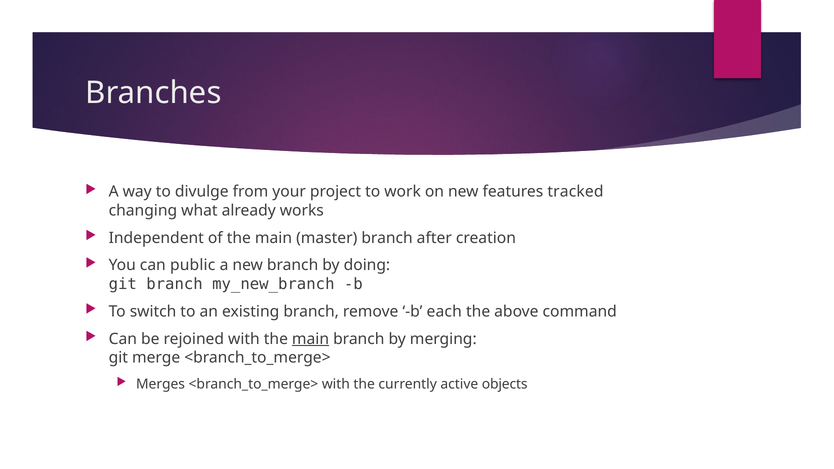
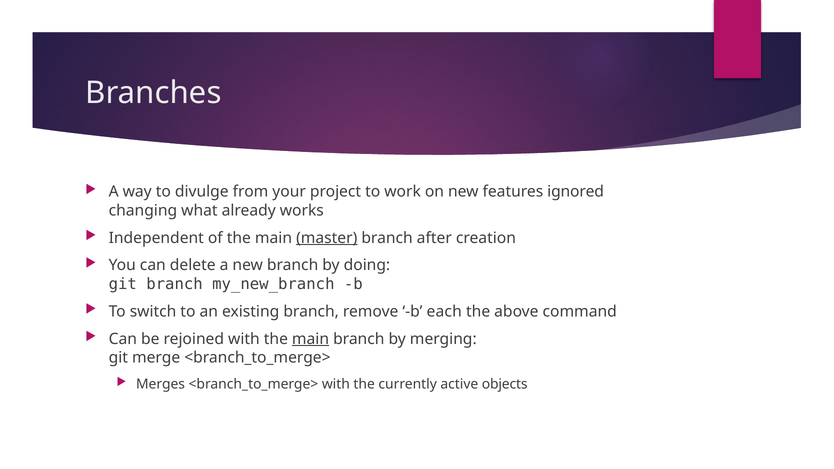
tracked: tracked -> ignored (576, 192)
master underline: none -> present (327, 238)
public: public -> delete (193, 265)
